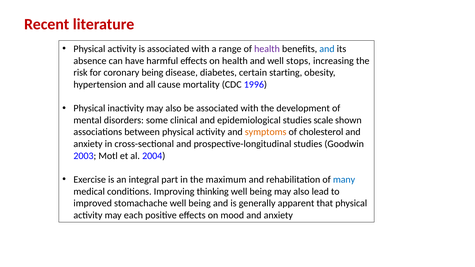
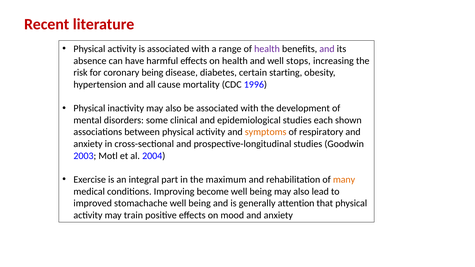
and colour: blue -> purple (327, 49)
scale: scale -> each (323, 120)
cholesterol: cholesterol -> respiratory (321, 132)
many colour: blue -> orange (344, 180)
thinking: thinking -> become (213, 192)
apparent: apparent -> attention (296, 203)
each: each -> train (133, 215)
